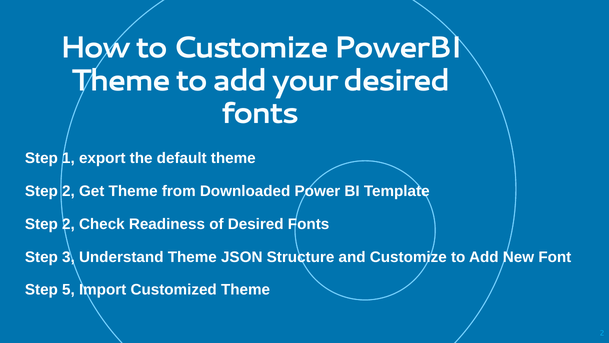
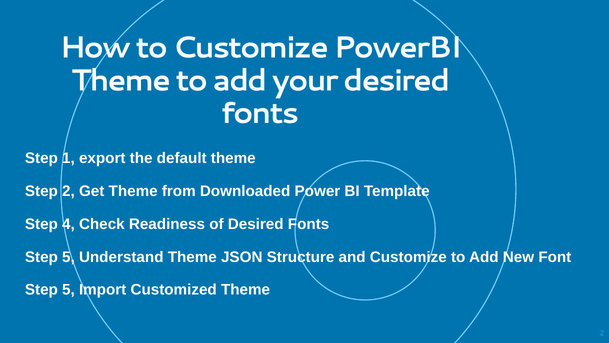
2: 2 -> 4 (68, 224)
3: 3 -> 5 (68, 257)
